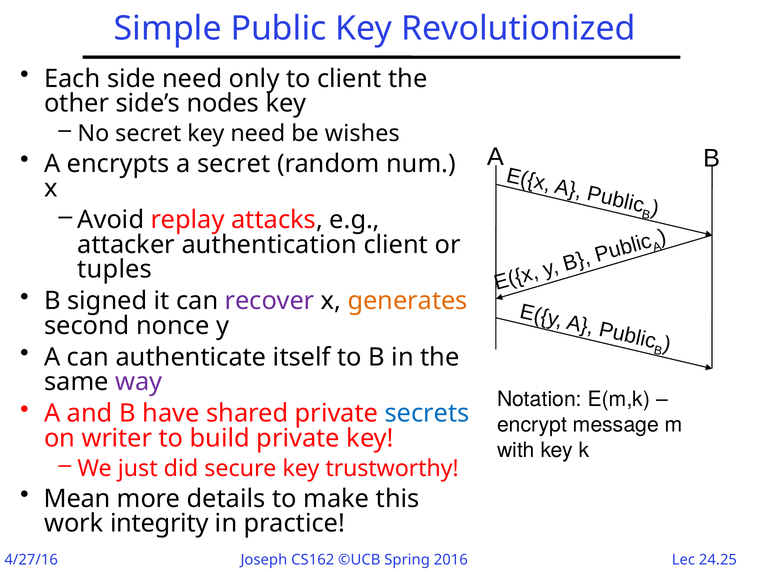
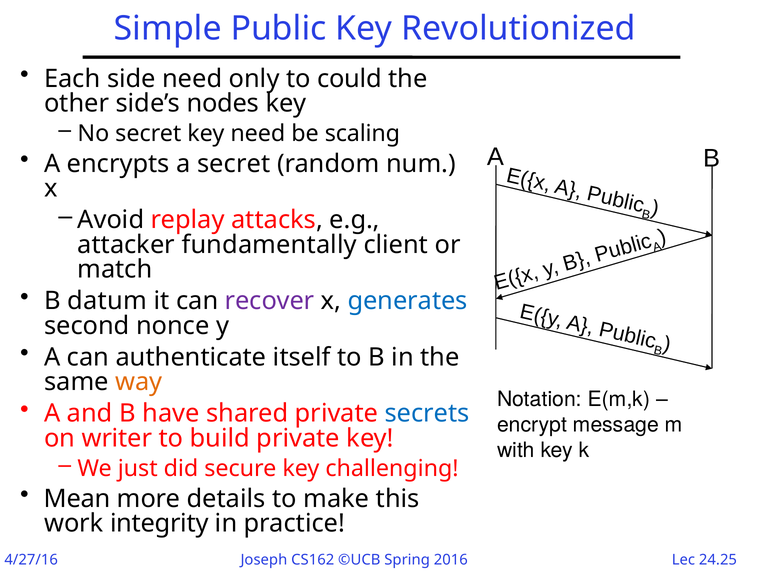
to client: client -> could (350, 79)
wishes: wishes -> scaling (362, 133)
authentication: authentication -> fundamentally (269, 245)
tuples: tuples -> match (115, 270)
signed: signed -> datum (107, 301)
generates colour: orange -> blue (408, 301)
way colour: purple -> orange (139, 382)
trustworthy: trustworthy -> challenging (392, 469)
